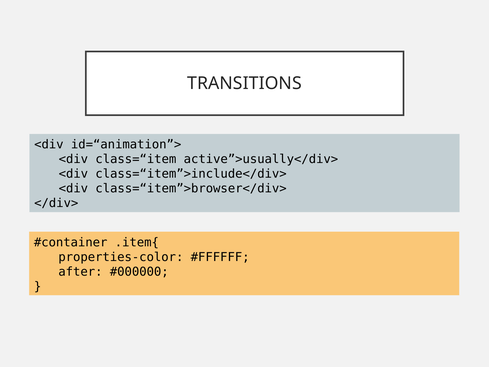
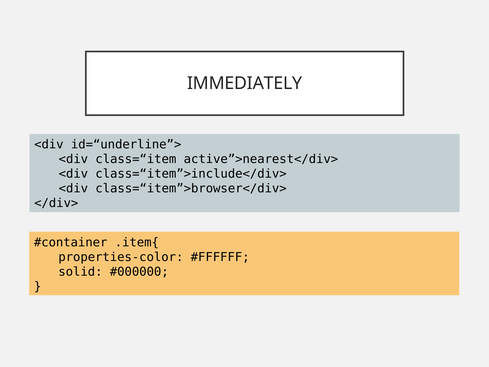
TRANSITIONS: TRANSITIONS -> IMMEDIATELY (245, 83)
id=“animation”>: id=“animation”> -> id=“underline”> (126, 144)
active”>usually</div>: active”>usually</div> -> active”>nearest</div> (261, 159)
after: after -> solid (80, 271)
